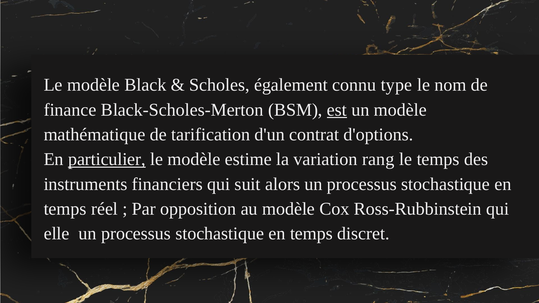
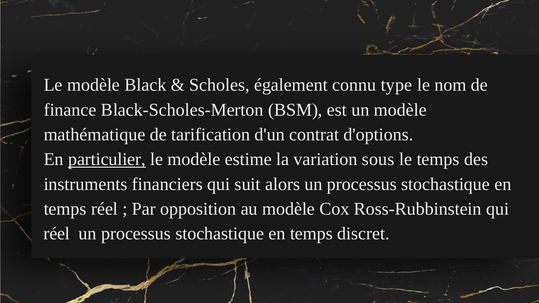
est underline: present -> none (337, 110)
rang: rang -> sous (378, 159)
elle: elle -> réel (57, 234)
